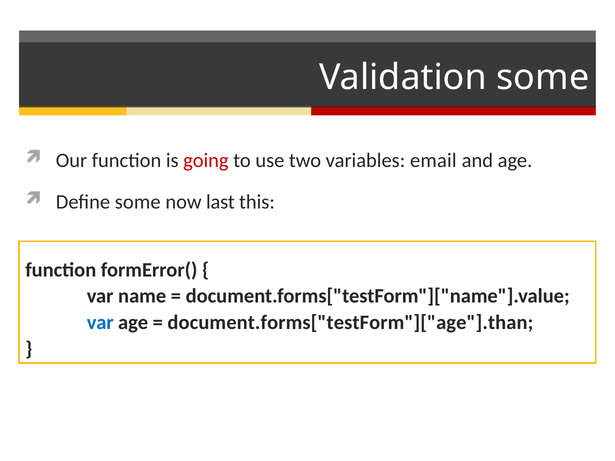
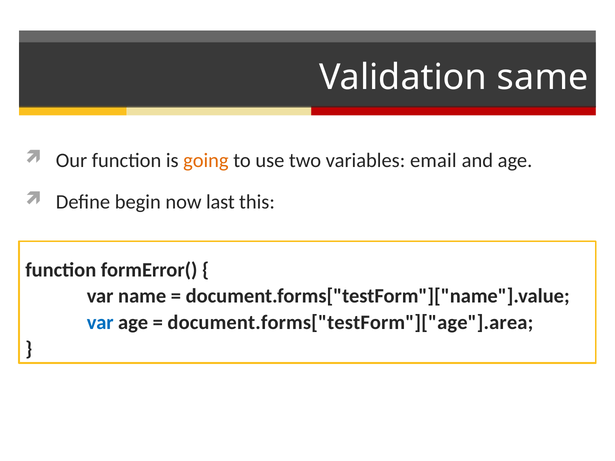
Validation some: some -> same (543, 77)
going colour: red -> orange (206, 160)
Define some: some -> begin (138, 202)
document.forms["testForm"]["age"].than: document.forms["testForm"]["age"].than -> document.forms["testForm"]["age"].area (350, 323)
